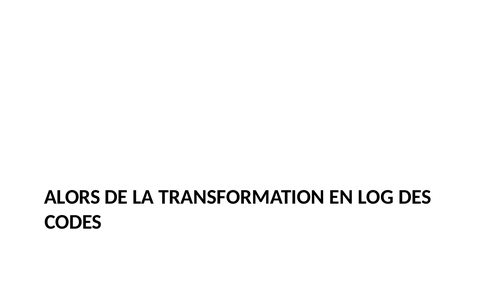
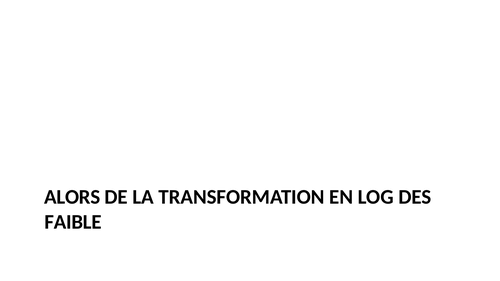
CODES: CODES -> FAIBLE (73, 222)
